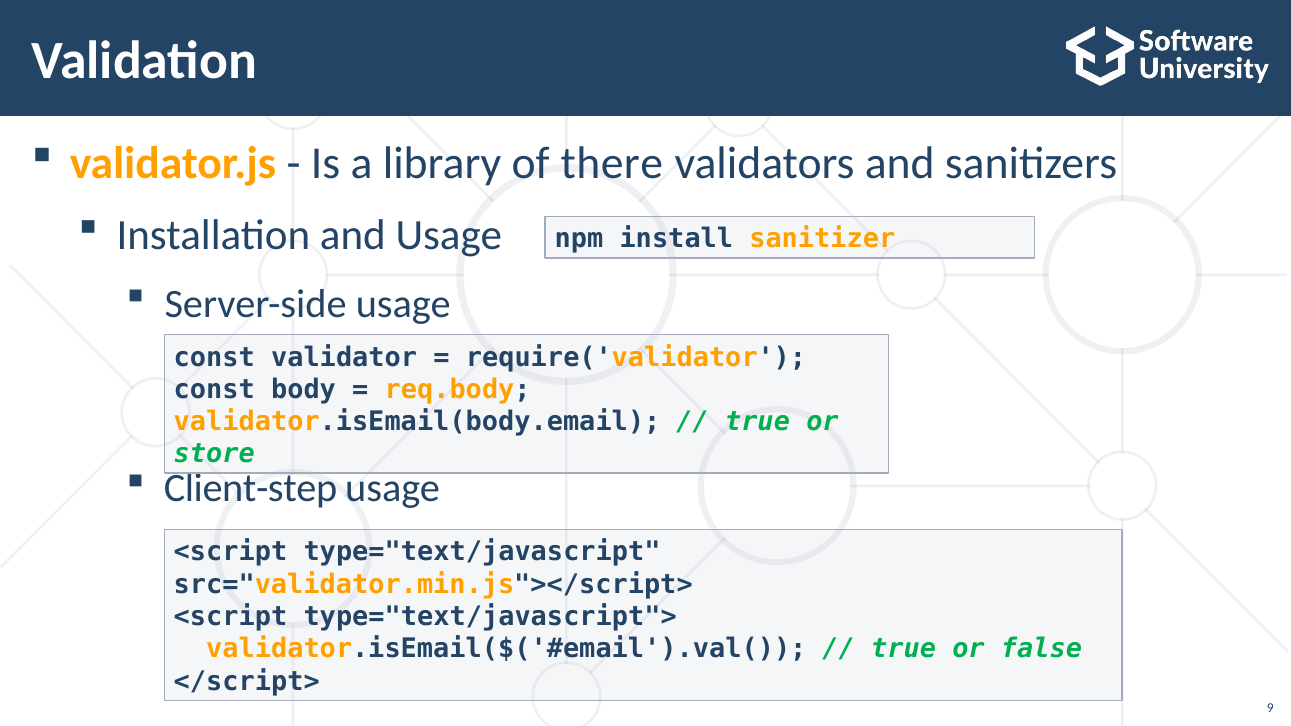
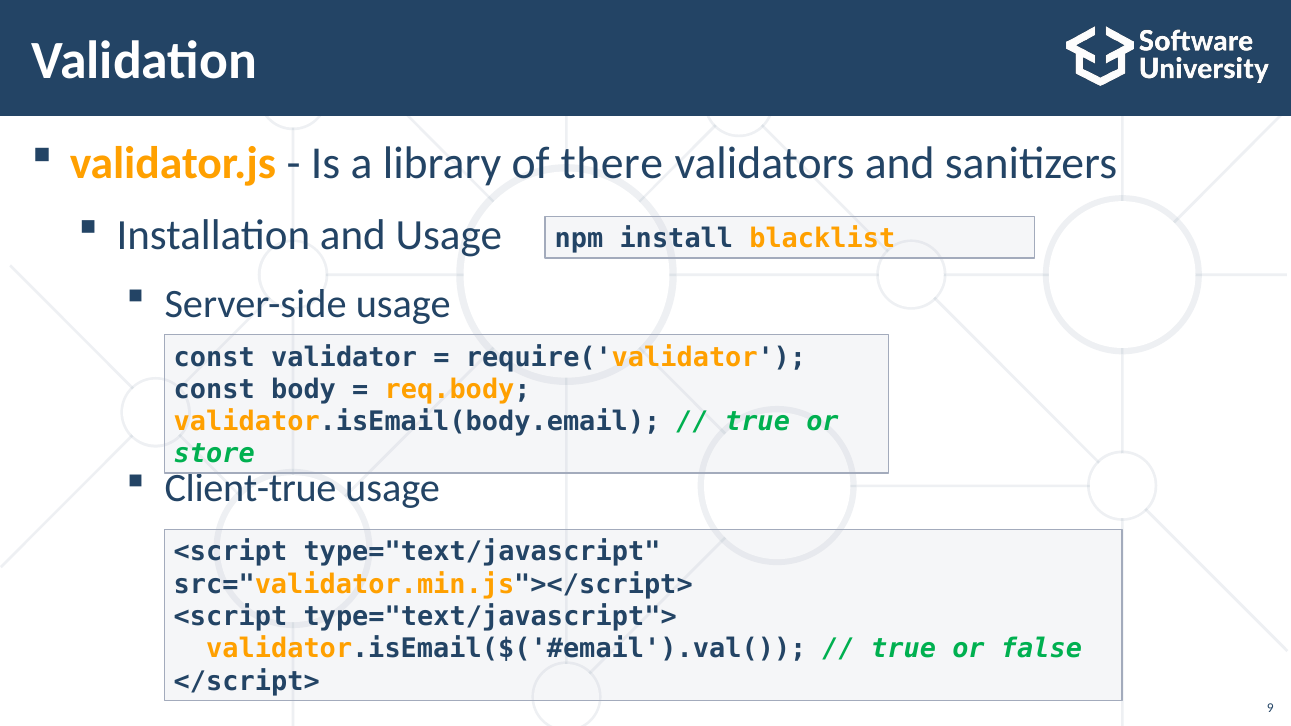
sanitizer: sanitizer -> blacklist (822, 239)
Client-step: Client-step -> Client-true (250, 489)
